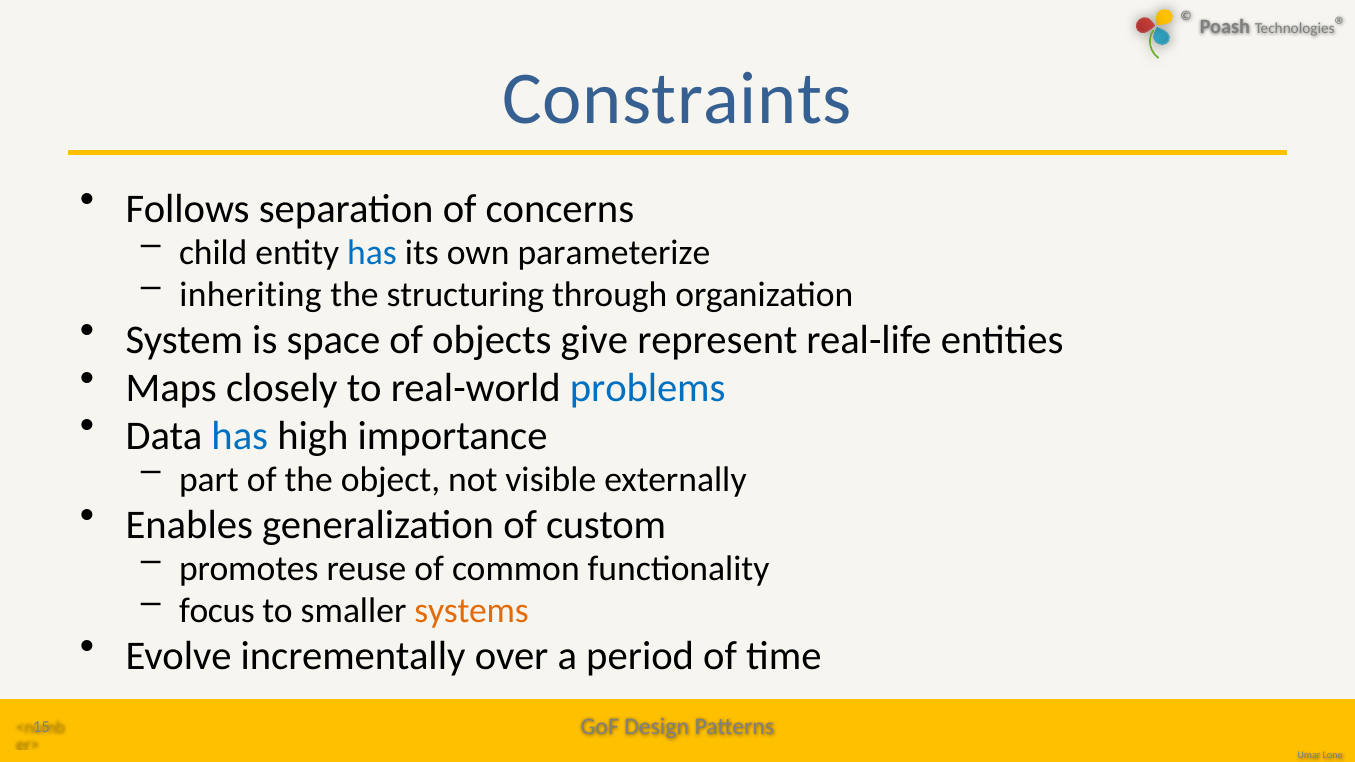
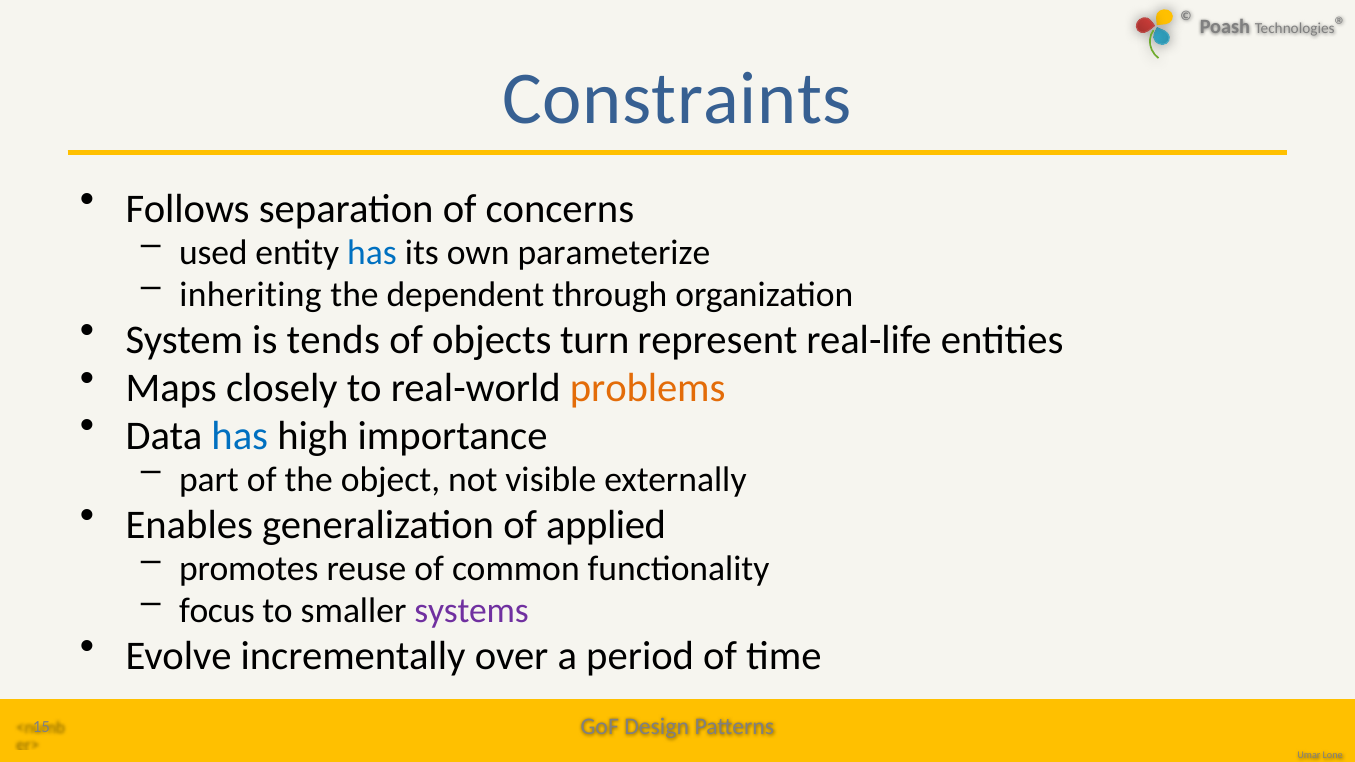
child: child -> used (213, 253)
structuring: structuring -> dependent (465, 295)
space: space -> tends (333, 341)
give: give -> turn (595, 341)
problems colour: blue -> orange (648, 388)
custom: custom -> applied (606, 525)
systems colour: orange -> purple (472, 611)
